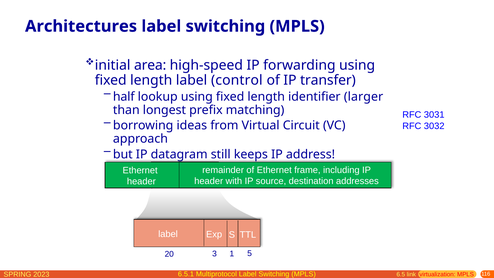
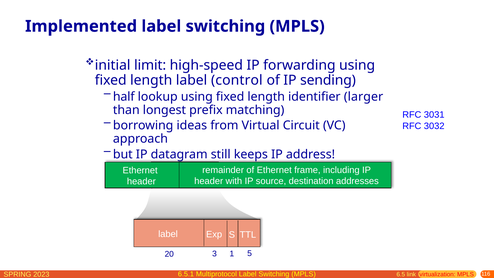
Architectures: Architectures -> Implemented (81, 26)
area: area -> limit (150, 65)
transfer: transfer -> sending (328, 80)
